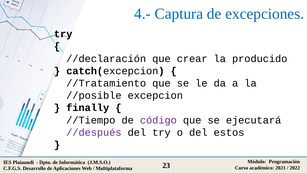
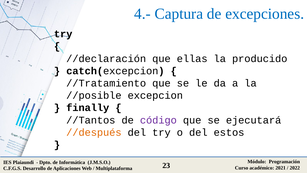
crear: crear -> ellas (192, 59)
//Tiempo: //Tiempo -> //Tantos (91, 120)
//después colour: purple -> orange (94, 132)
